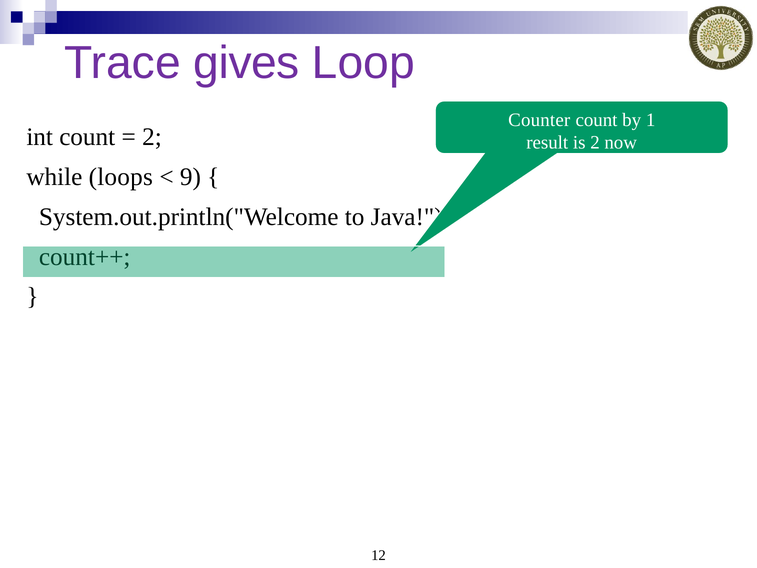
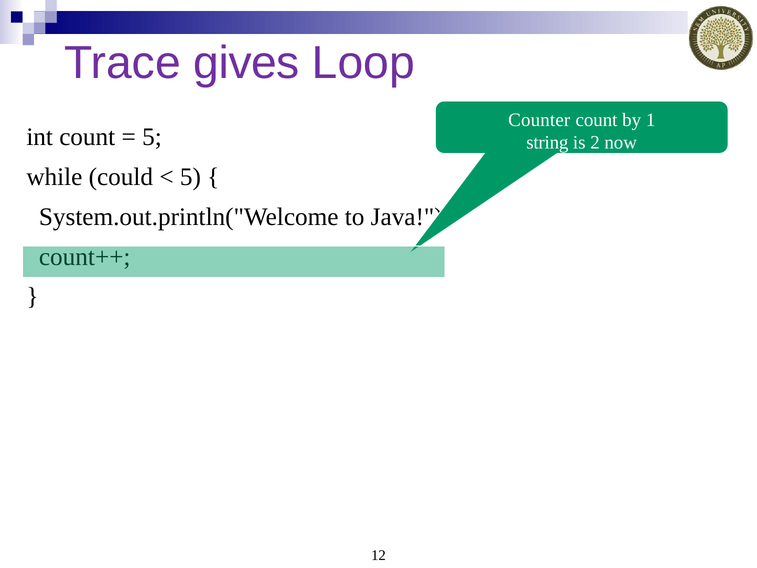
2: 2 -> 5 (152, 137)
result: result -> string (547, 143)
loops: loops -> could (121, 177)
9: 9 -> 5 (190, 177)
